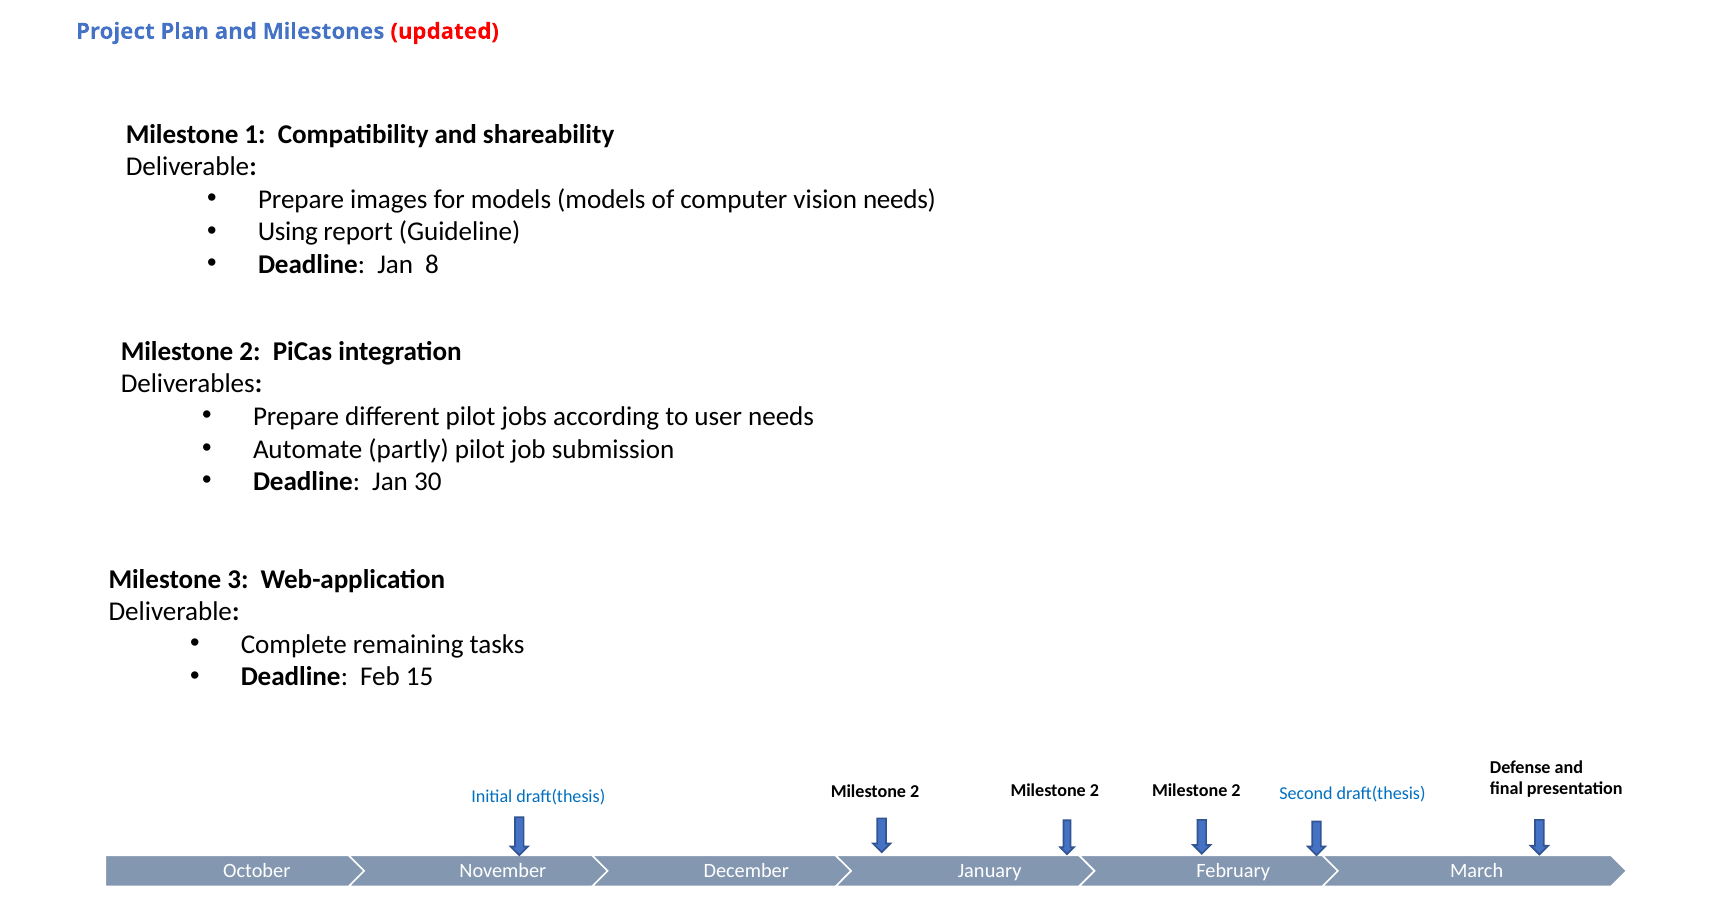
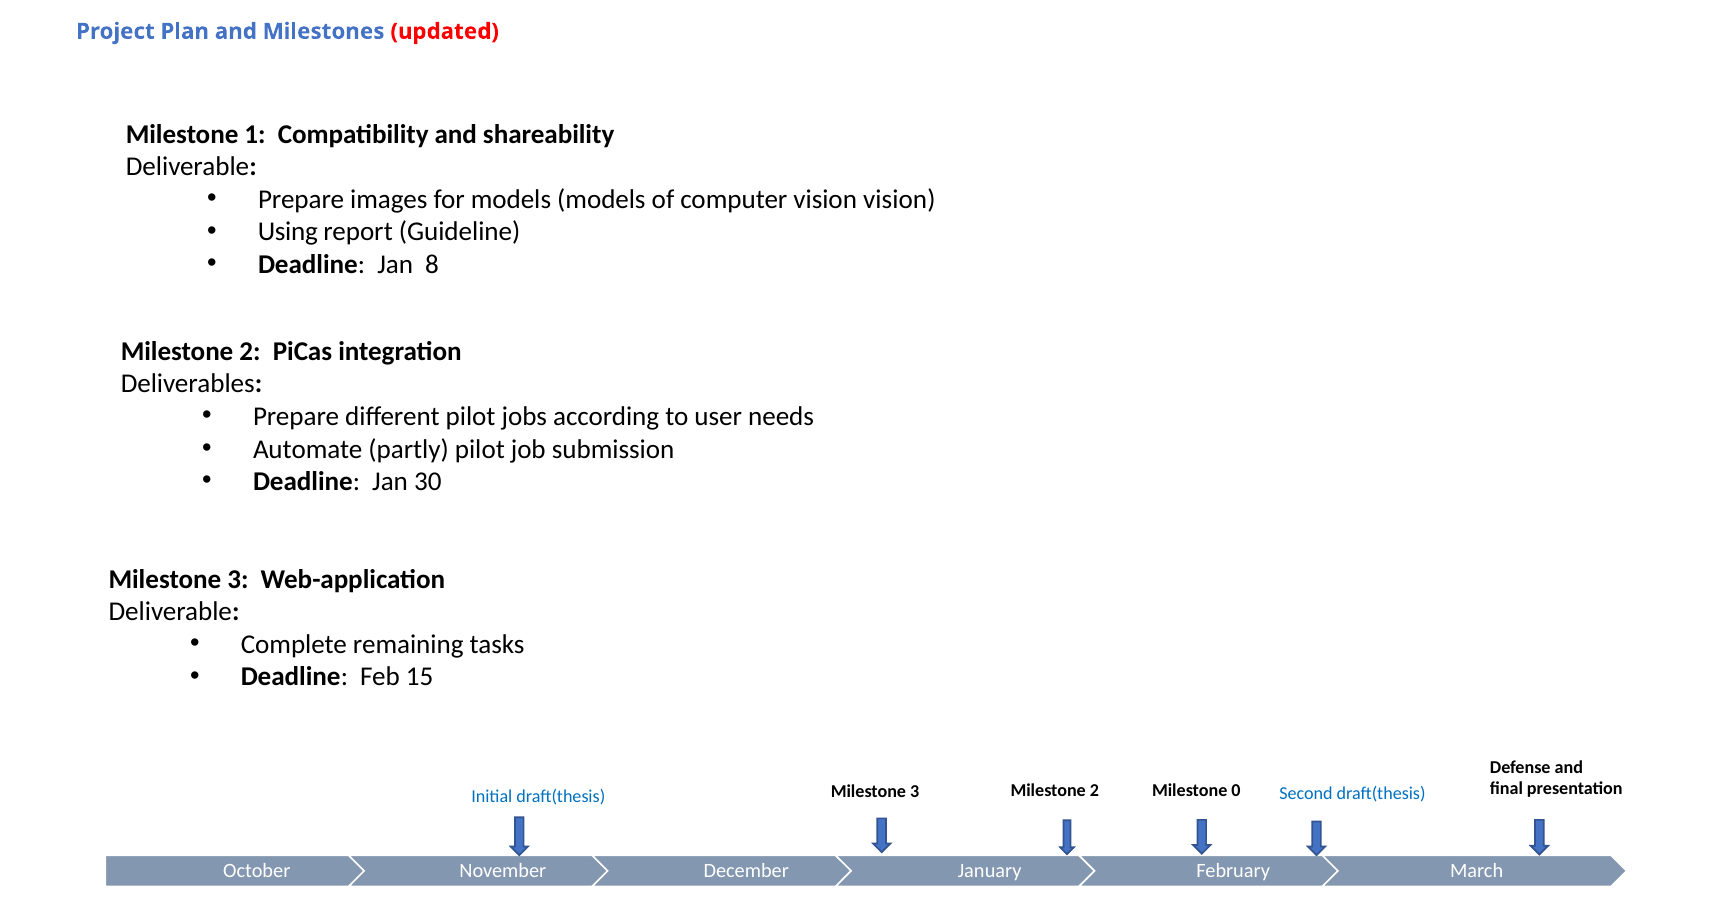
vision needs: needs -> vision (899, 199)
2: 2 -> 0 (1236, 791)
draft(thesis Milestone 2: 2 -> 3 (915, 792)
